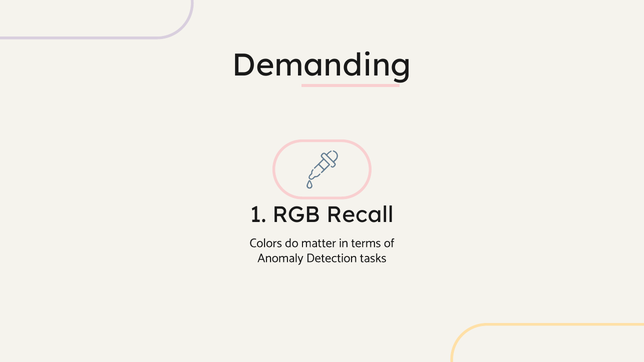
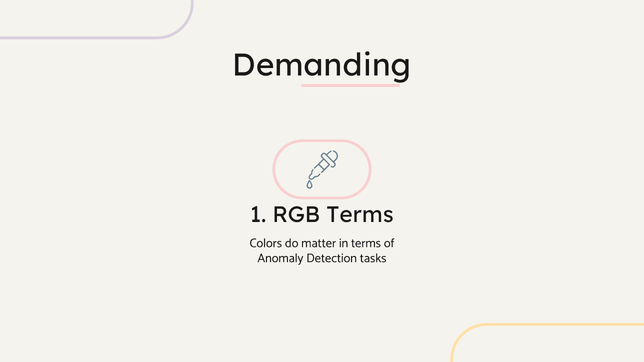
RGB Recall: Recall -> Terms (360, 215)
